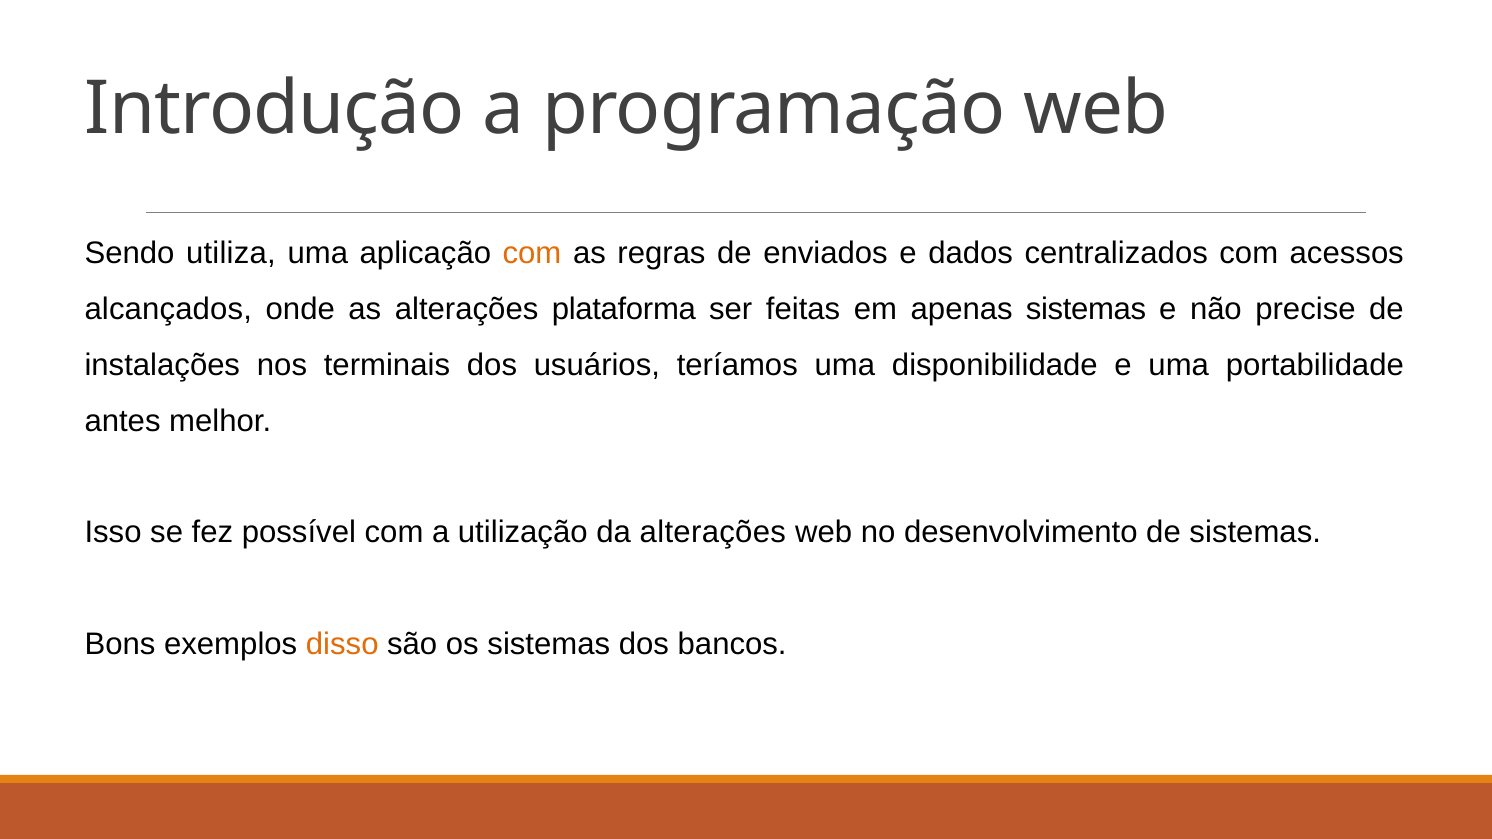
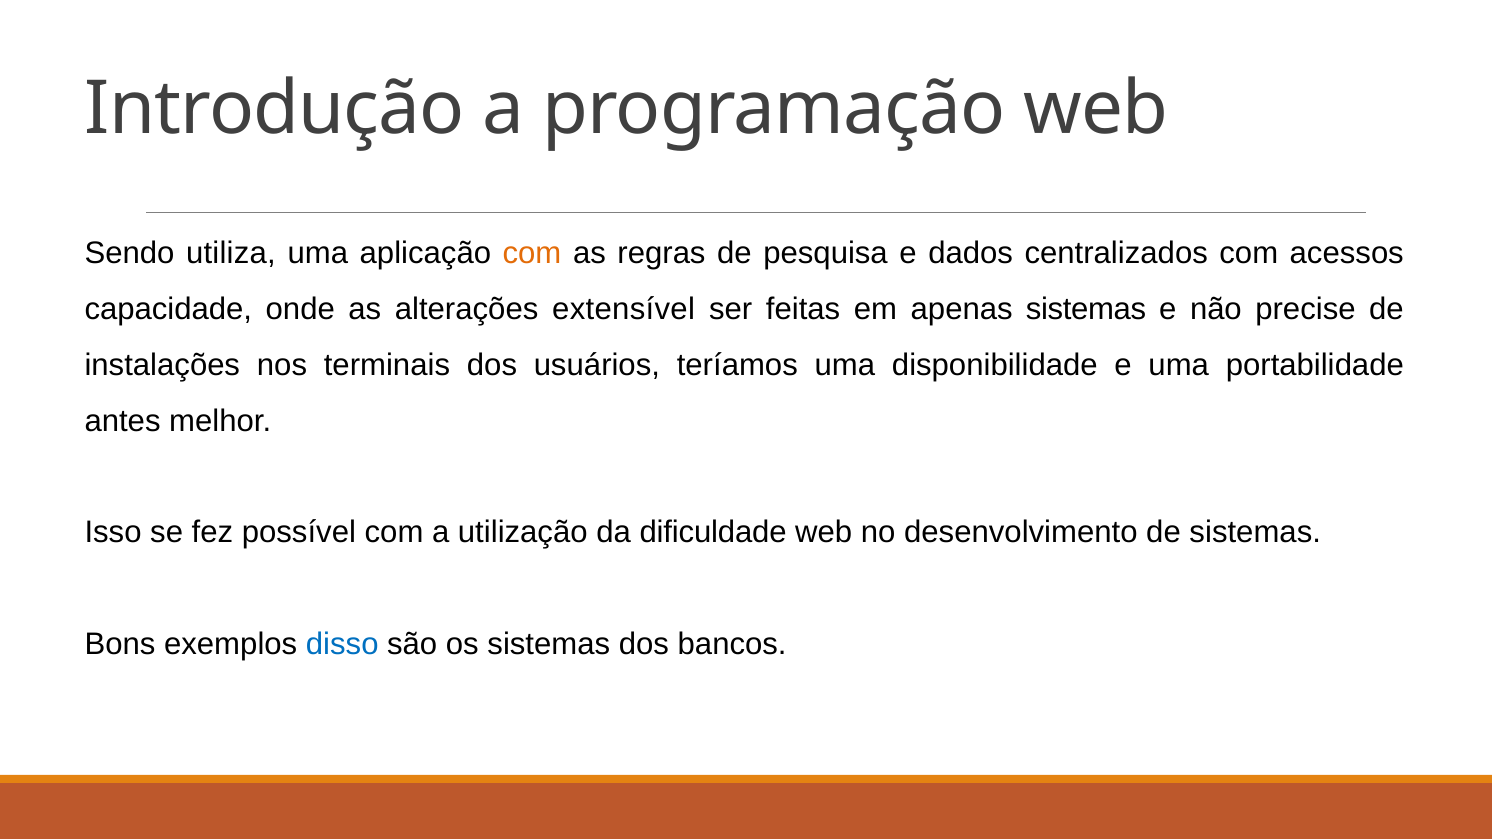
enviados: enviados -> pesquisa (826, 253)
alcançados: alcançados -> capacidade (168, 309)
plataforma: plataforma -> extensível (624, 309)
da alterações: alterações -> dificuldade (713, 533)
disso colour: orange -> blue (342, 645)
